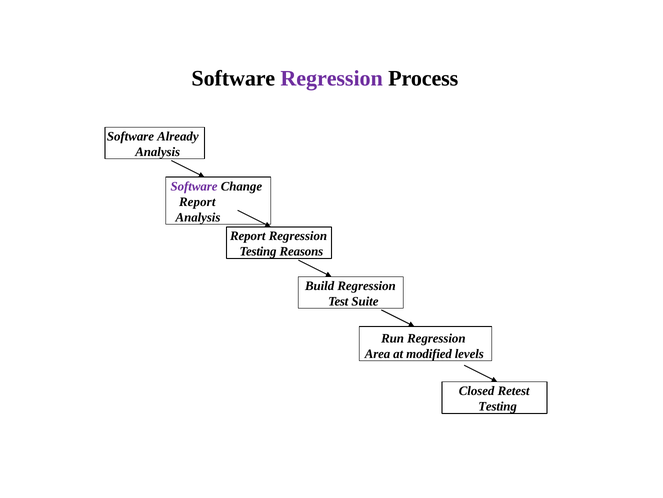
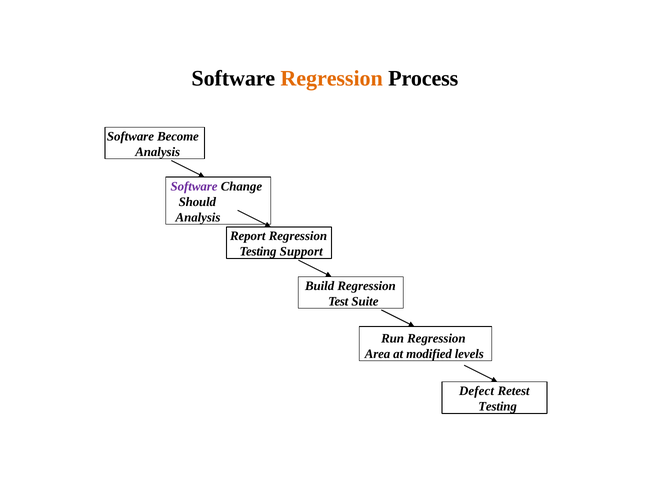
Regression colour: purple -> orange (332, 78)
Already: Already -> Become (178, 136)
Report: Report -> Should (197, 202)
Reasons: Reasons -> Support (301, 251)
Closed: Closed -> Defect (477, 390)
